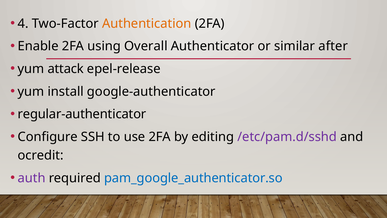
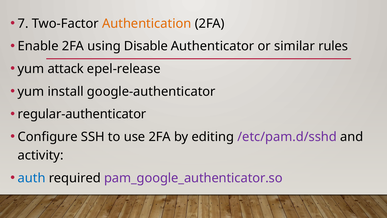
4: 4 -> 7 (23, 24)
Overall: Overall -> Disable (146, 46)
after: after -> rules (333, 46)
ocredit: ocredit -> activity (41, 155)
auth colour: purple -> blue (32, 178)
pam_google_authenticator.so colour: blue -> purple (193, 178)
